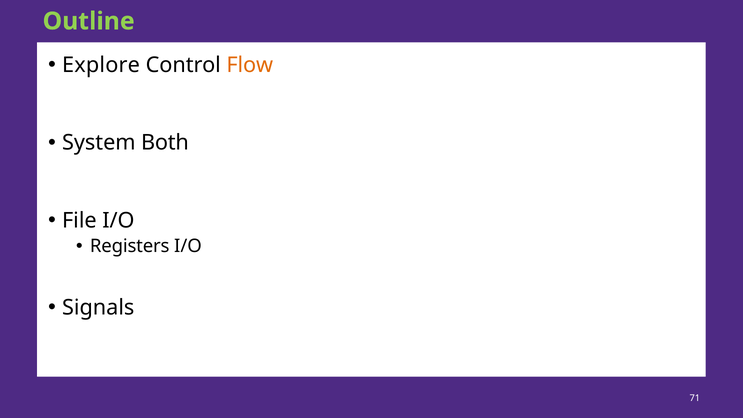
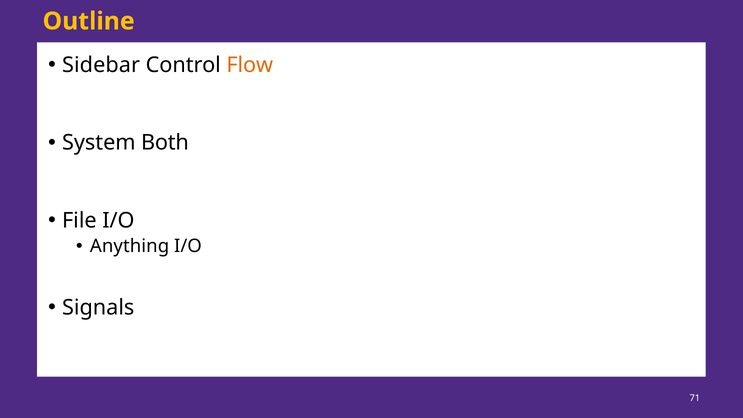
Outline colour: light green -> yellow (89, 21)
Explore: Explore -> Sidebar (101, 65)
Registers: Registers -> Anything (130, 246)
